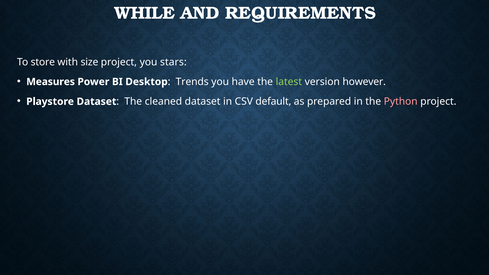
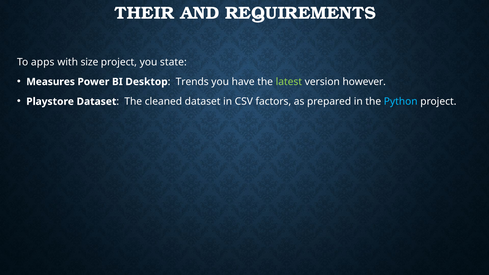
WHILE: WHILE -> THEIR (145, 13)
store: store -> apps (43, 62)
stars: stars -> state (173, 62)
default: default -> factors (273, 102)
Python colour: pink -> light blue (401, 102)
